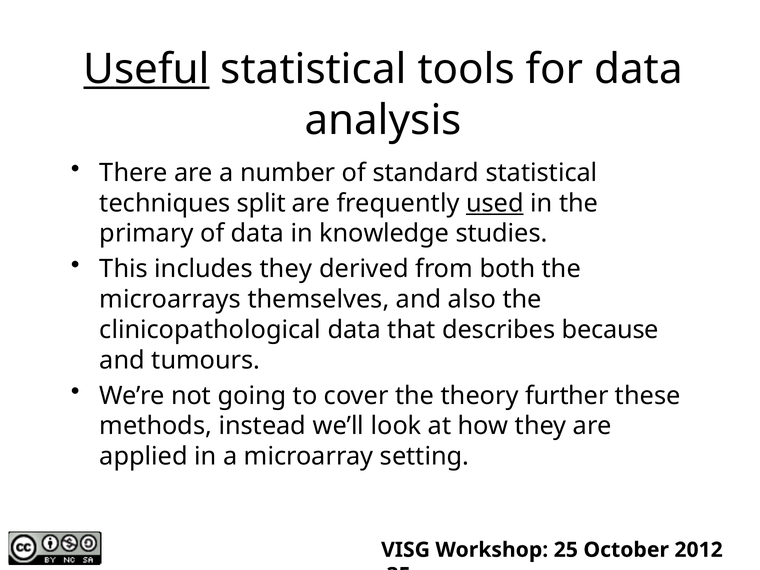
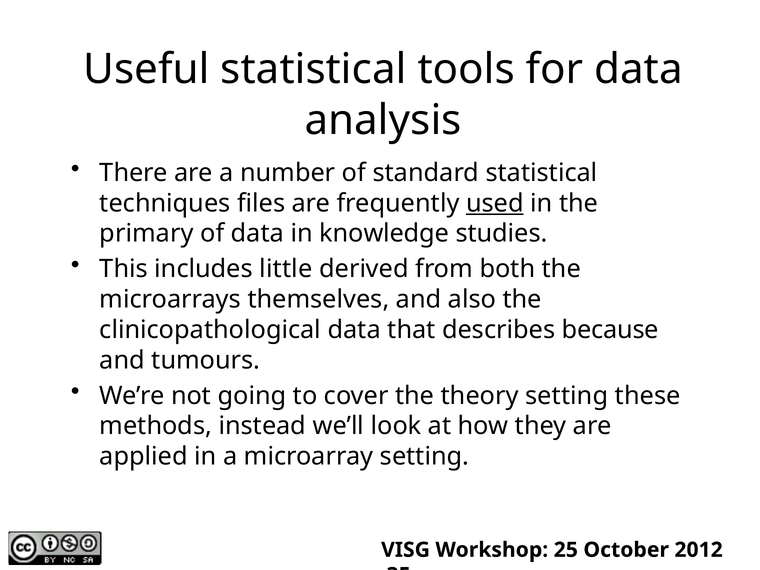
Useful underline: present -> none (146, 69)
split: split -> files (261, 203)
includes they: they -> little (286, 269)
theory further: further -> setting (567, 396)
